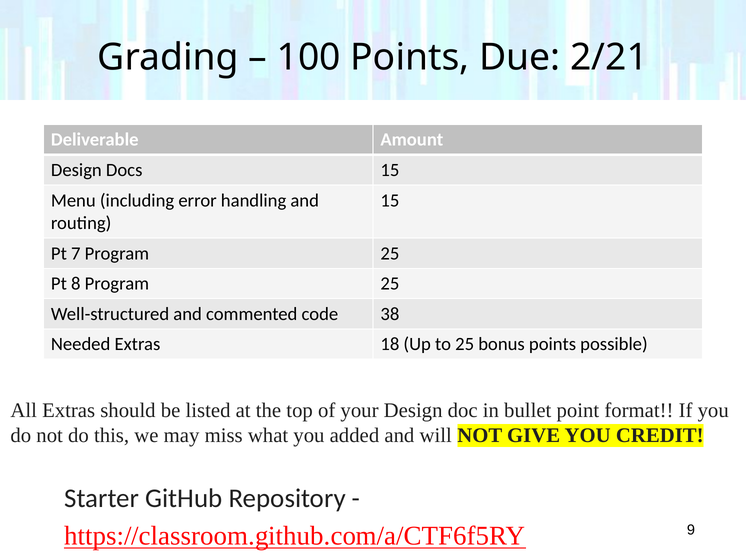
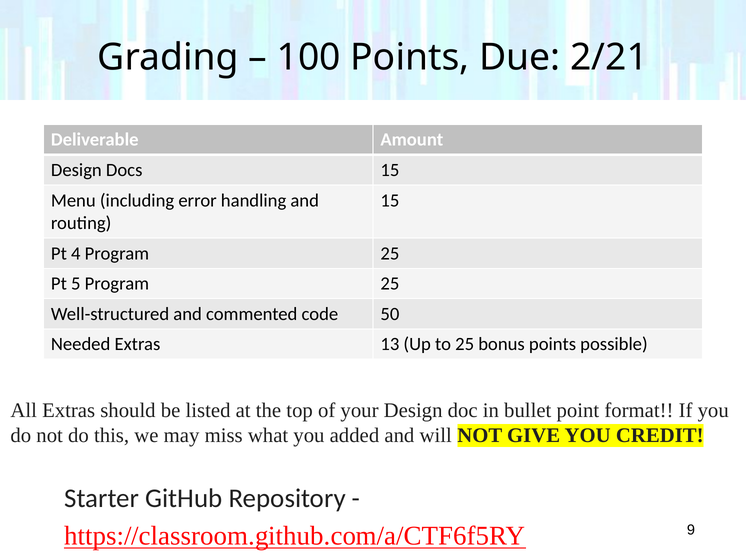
7: 7 -> 4 (76, 253)
8: 8 -> 5 (76, 283)
38: 38 -> 50 (390, 314)
18: 18 -> 13 (390, 344)
